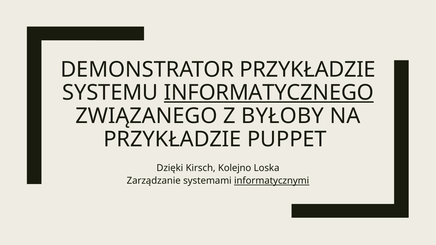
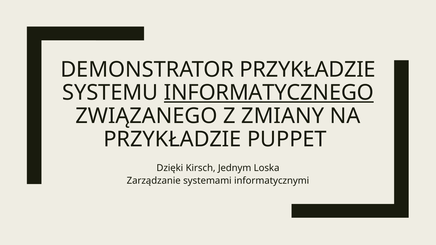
BYŁOBY: BYŁOBY -> ZMIANY (283, 116)
Kolejno: Kolejno -> Jednym (235, 168)
informatycznymi underline: present -> none (272, 181)
